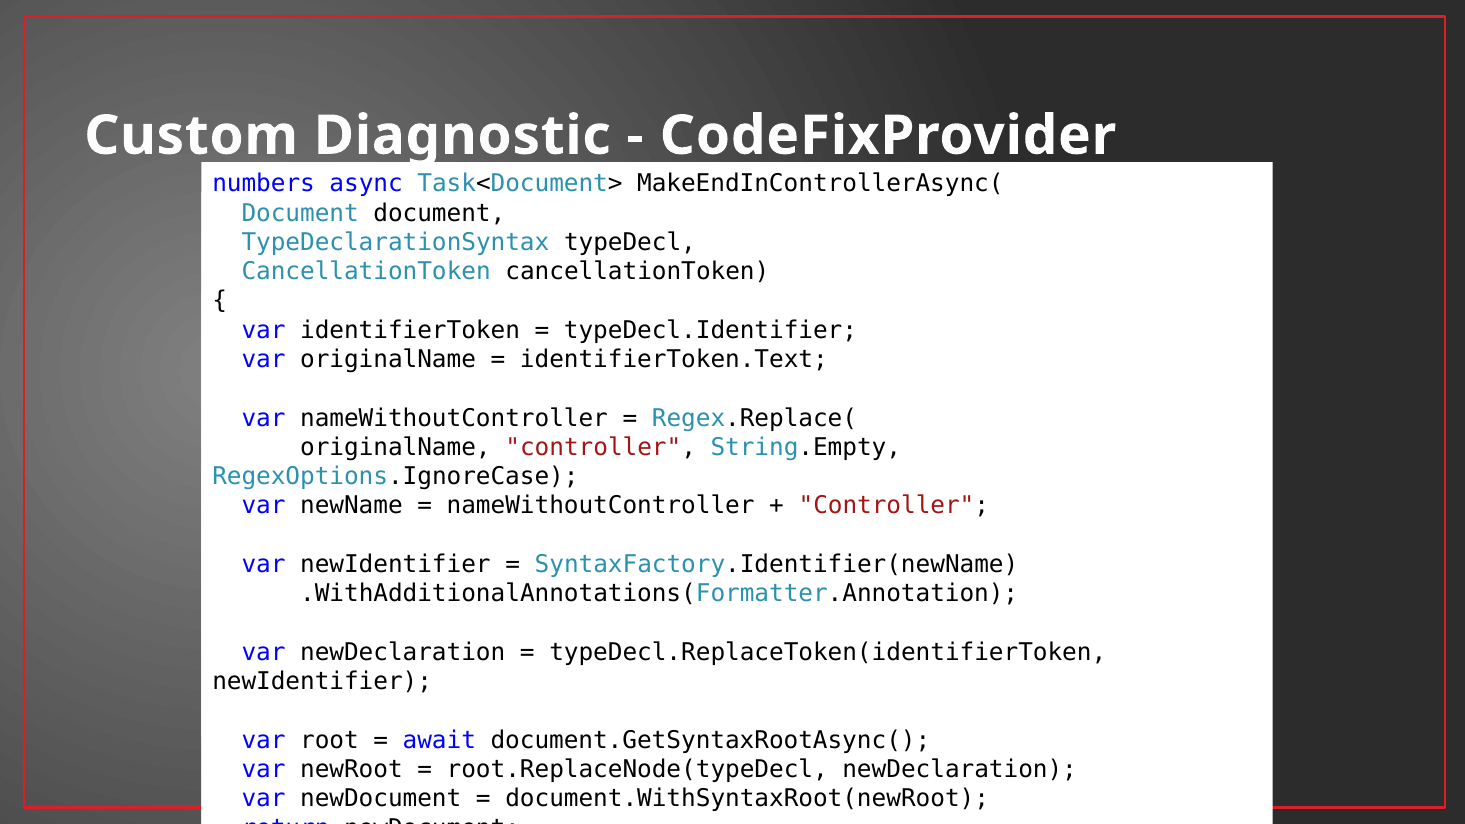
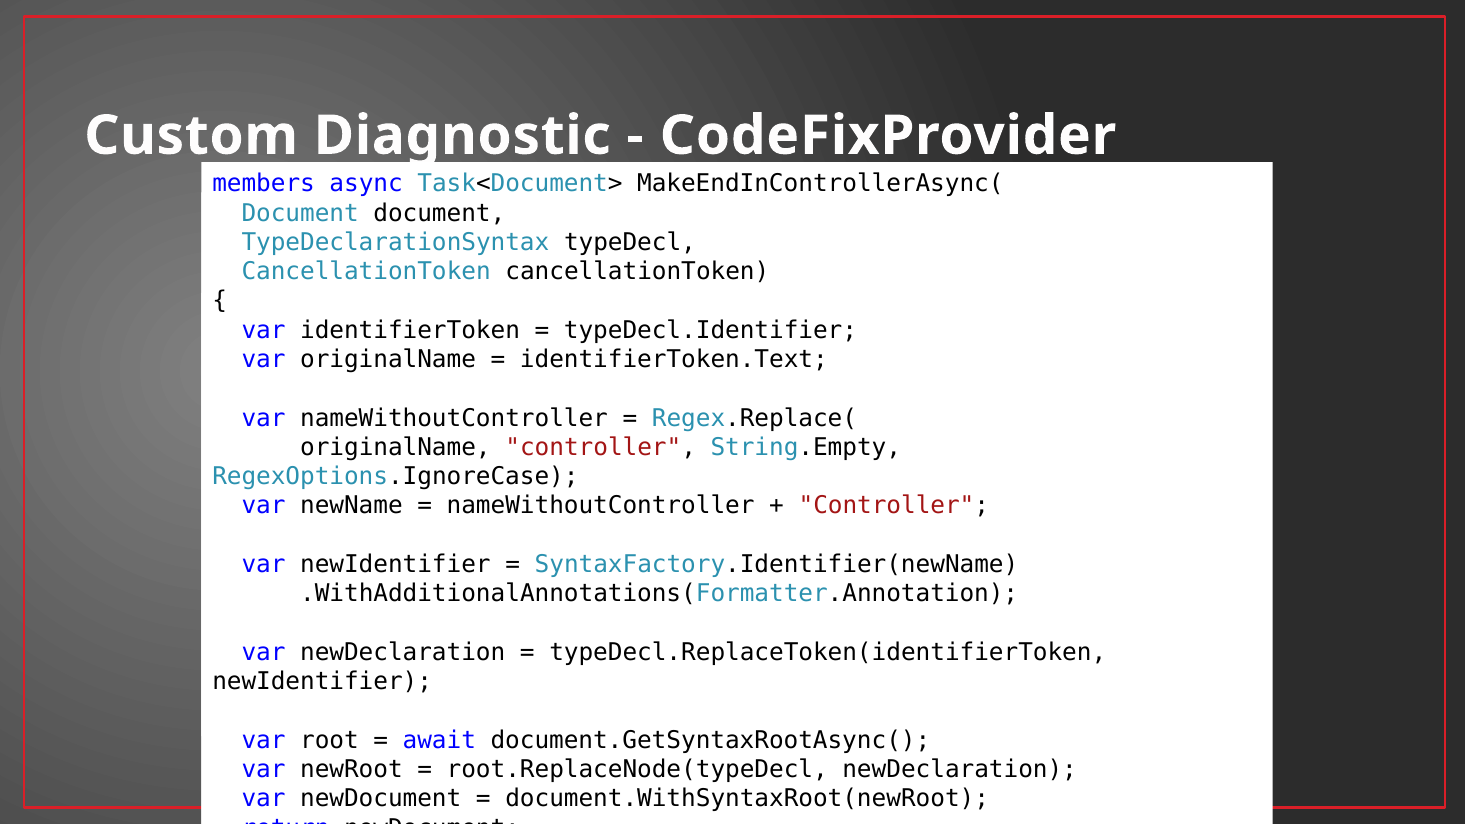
numbers: numbers -> members (264, 184)
